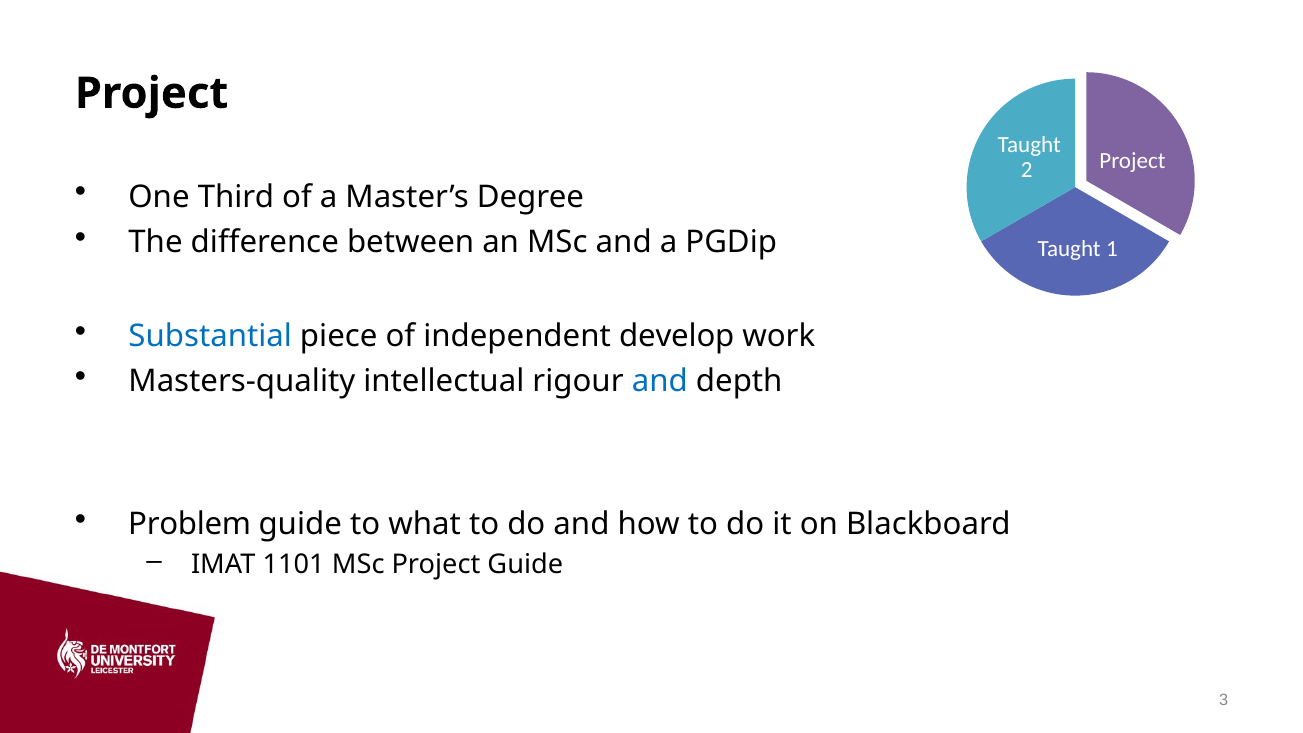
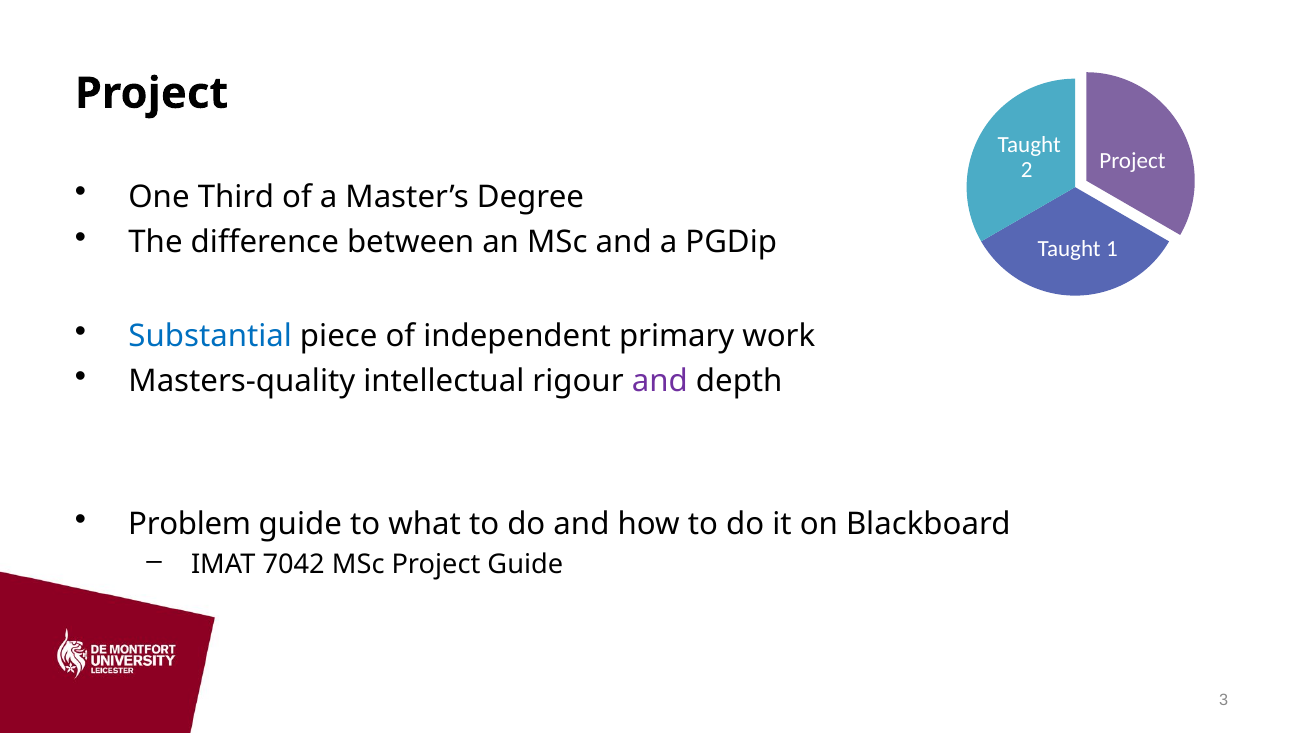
develop: develop -> primary (677, 336)
and colour: blue -> purple (660, 381)
1101: 1101 -> 7042 (294, 565)
